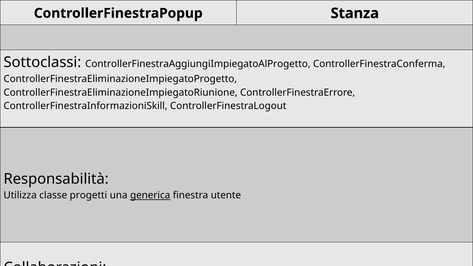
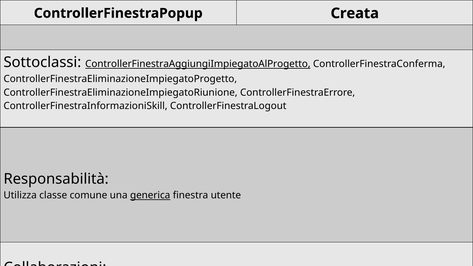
Stanza: Stanza -> Creata (355, 13)
ControllerFinestraAggiungiImpiegatoAlProgetto underline: none -> present (198, 64)
progetti: progetti -> comune (88, 195)
